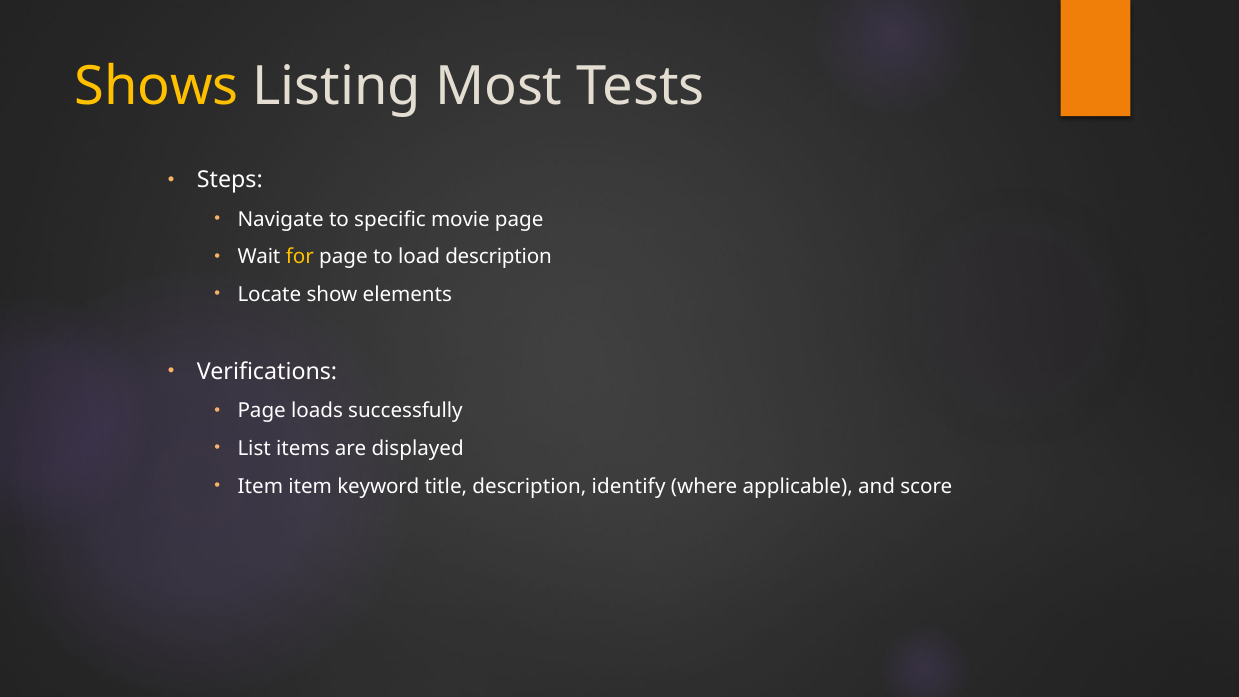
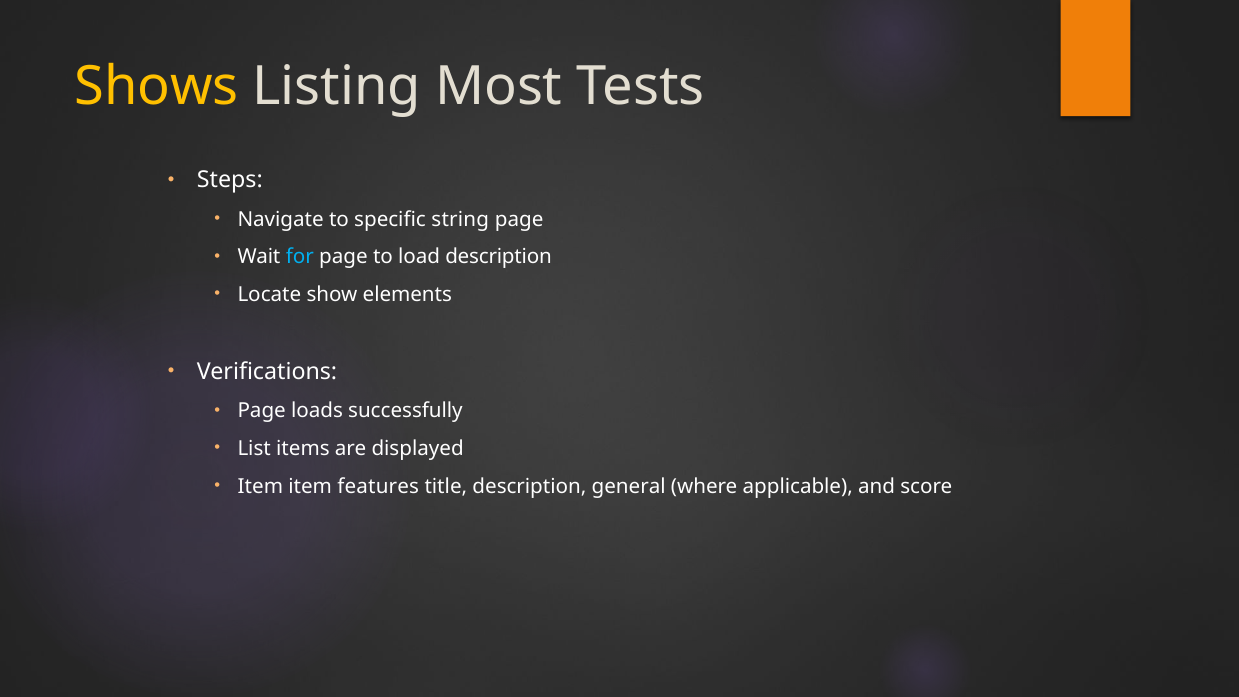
movie: movie -> string (460, 219)
for colour: yellow -> light blue (300, 257)
keyword: keyword -> features (378, 486)
identify: identify -> general (629, 486)
